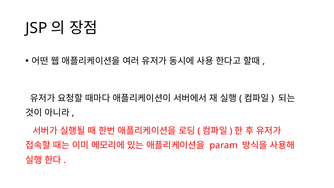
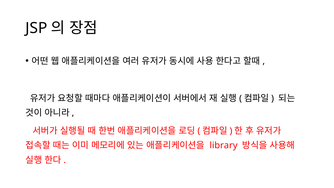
param: param -> library (224, 145)
